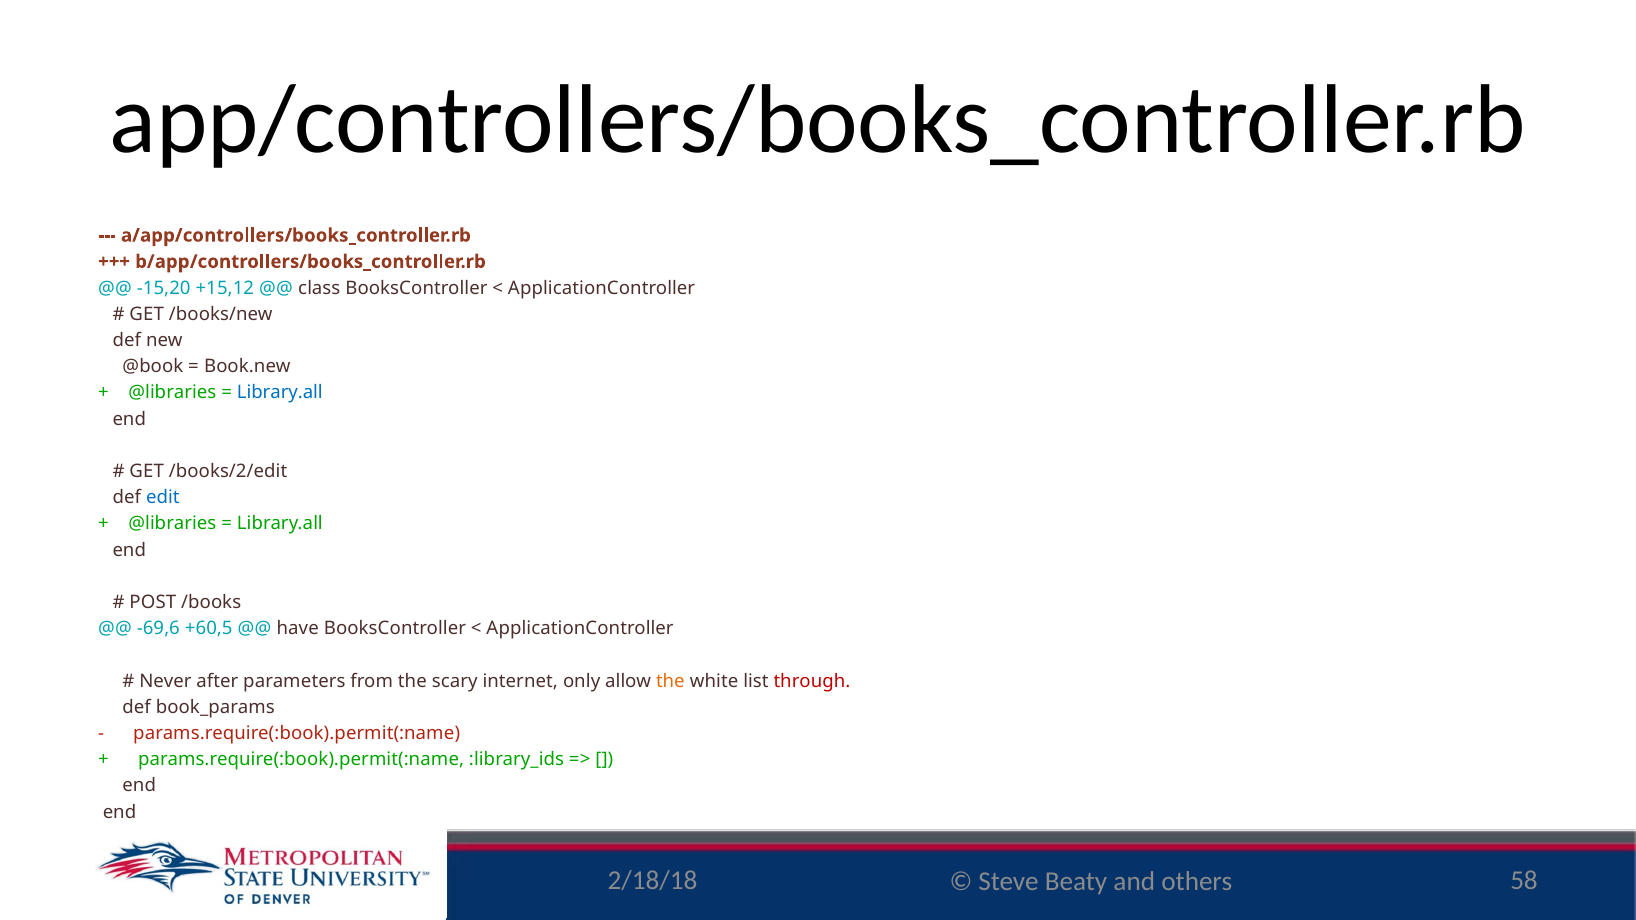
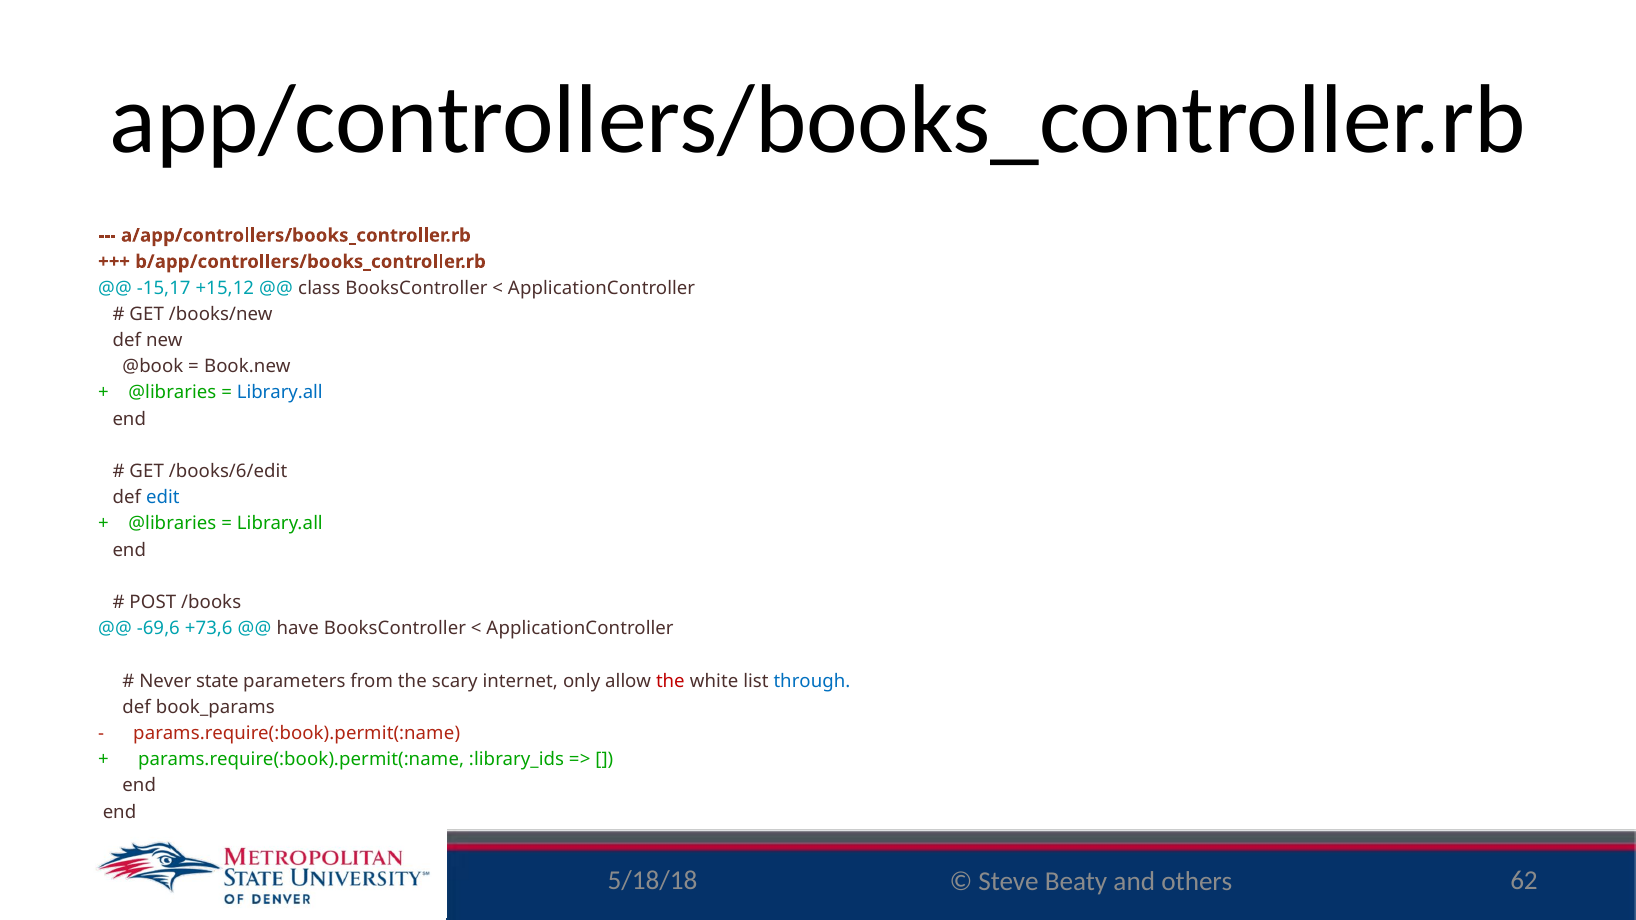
-15,20: -15,20 -> -15,17 (164, 288)
/books/2/edit: /books/2/edit -> /books/6/edit (228, 471)
+60,5: +60,5 -> +73,6 (209, 629)
after: after -> state (217, 681)
the colour: orange -> red (670, 681)
through colour: red -> blue (812, 681)
2/18/18: 2/18/18 -> 5/18/18 (652, 881)
58: 58 -> 62 (1524, 881)
